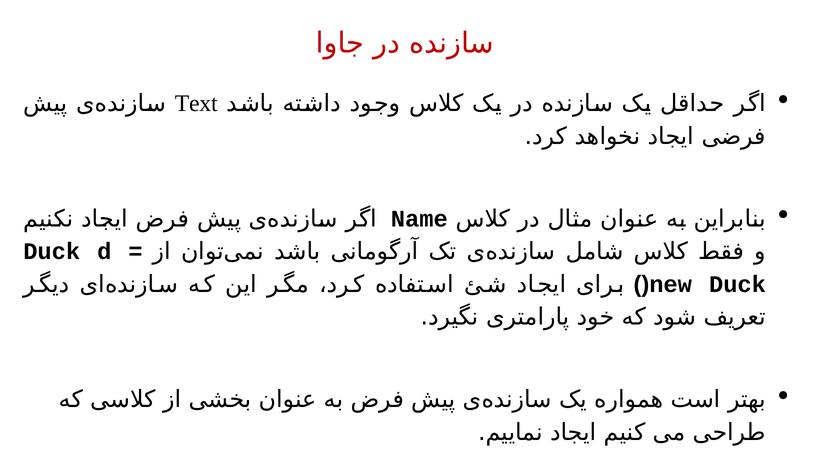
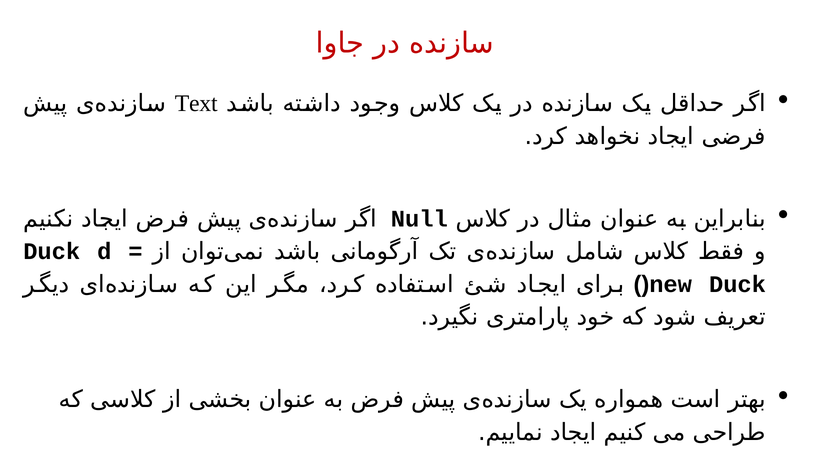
Name: Name -> Null (419, 219)
